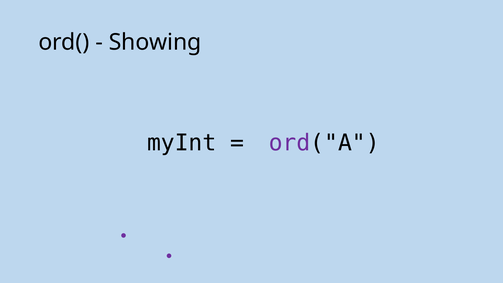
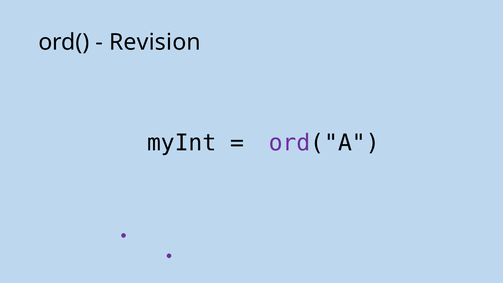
Showing: Showing -> Revision (155, 42)
